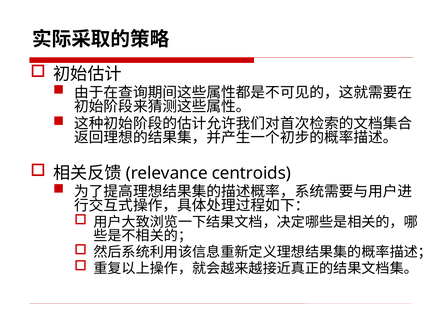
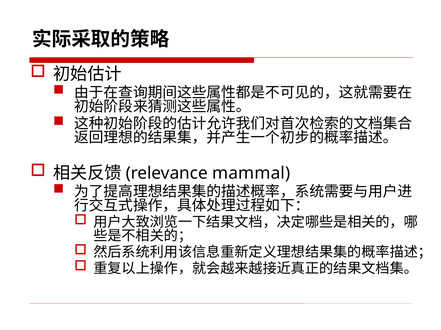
centroids: centroids -> mammal (251, 174)
